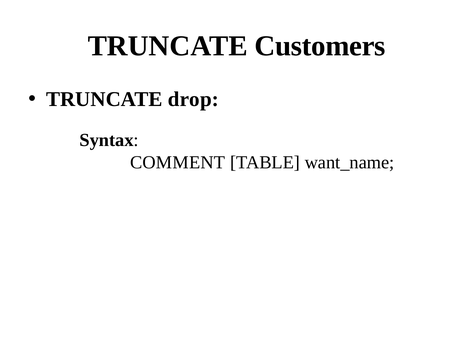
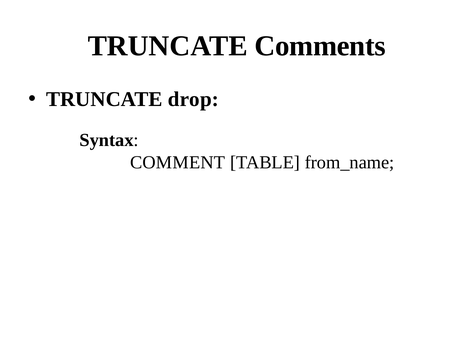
Customers: Customers -> Comments (320, 46)
want_name: want_name -> from_name (350, 162)
